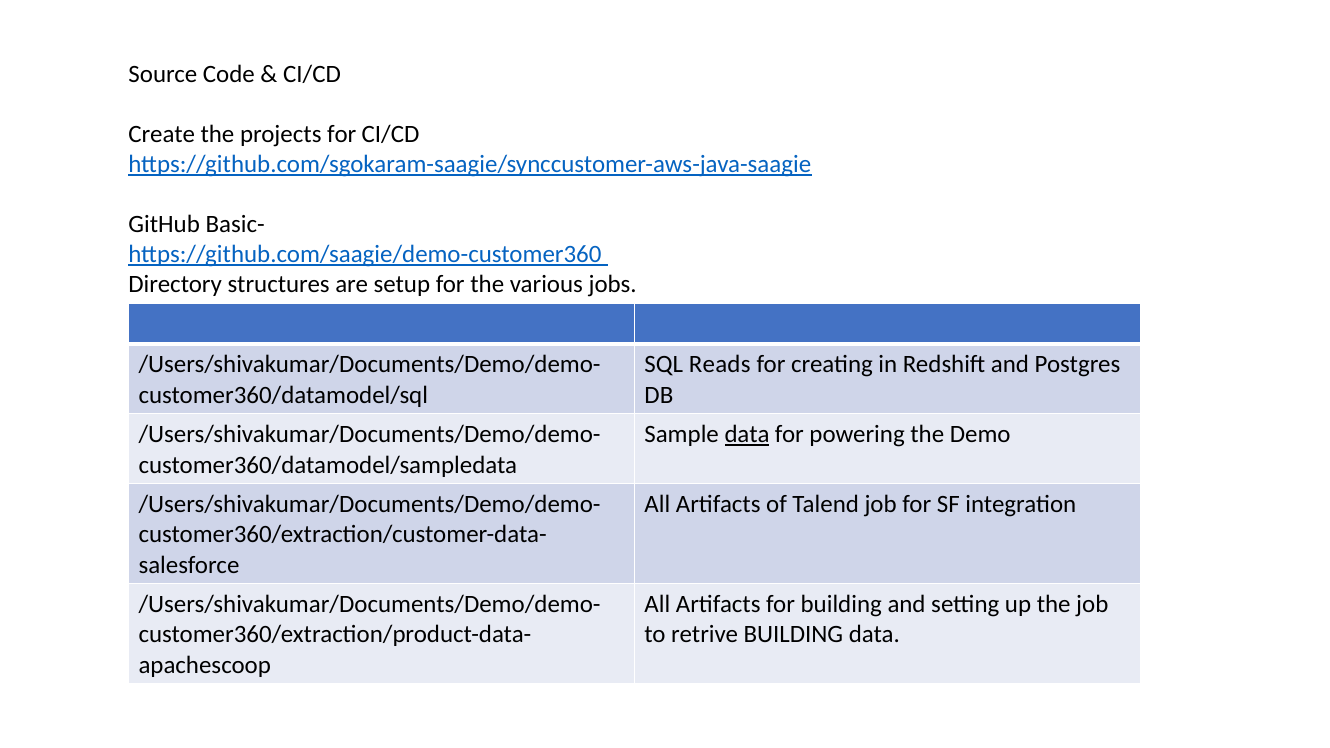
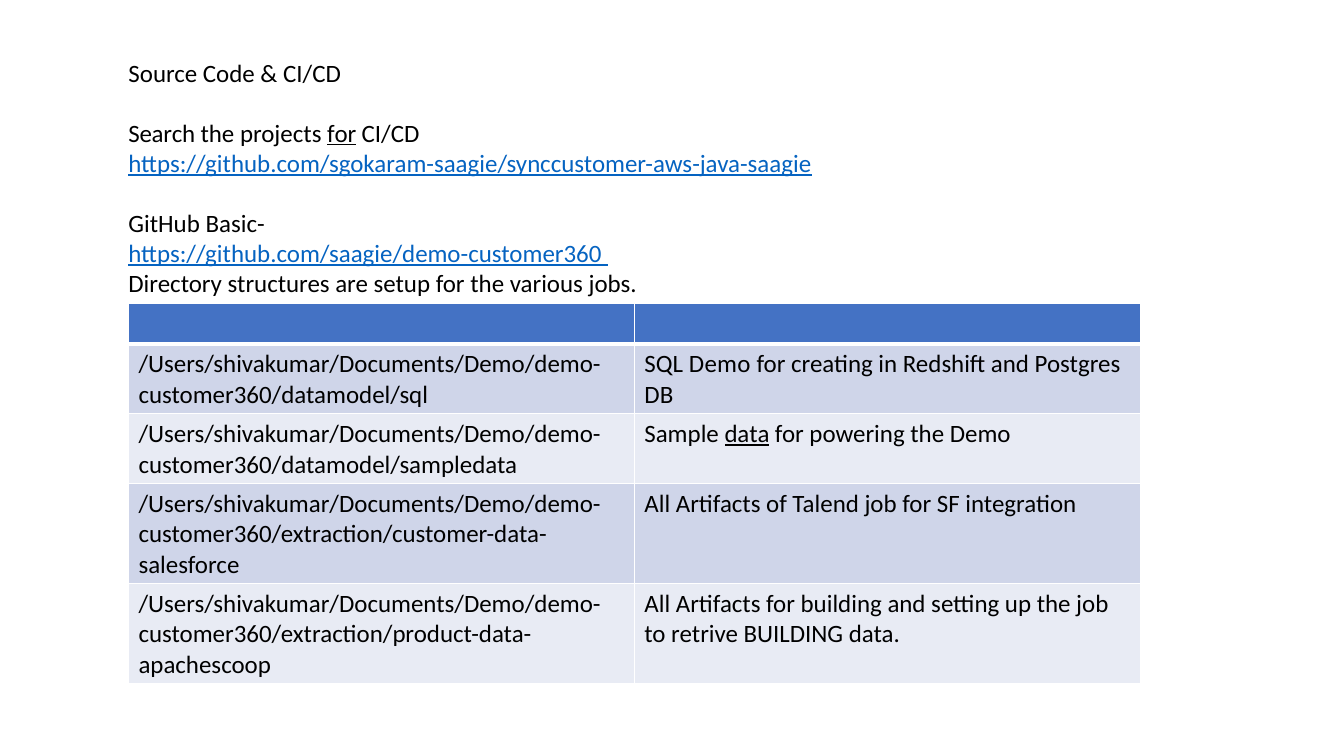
Create: Create -> Search (162, 134)
for underline: none -> present (342, 134)
SQL Reads: Reads -> Demo (720, 365)
